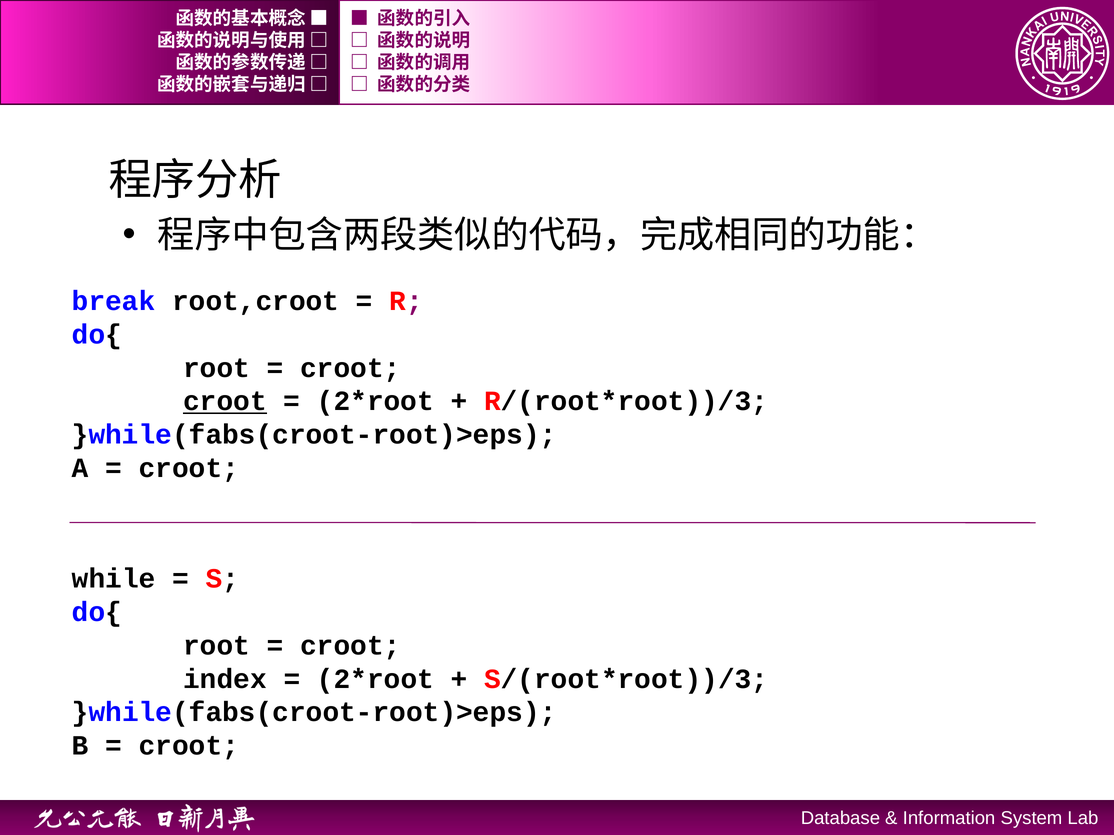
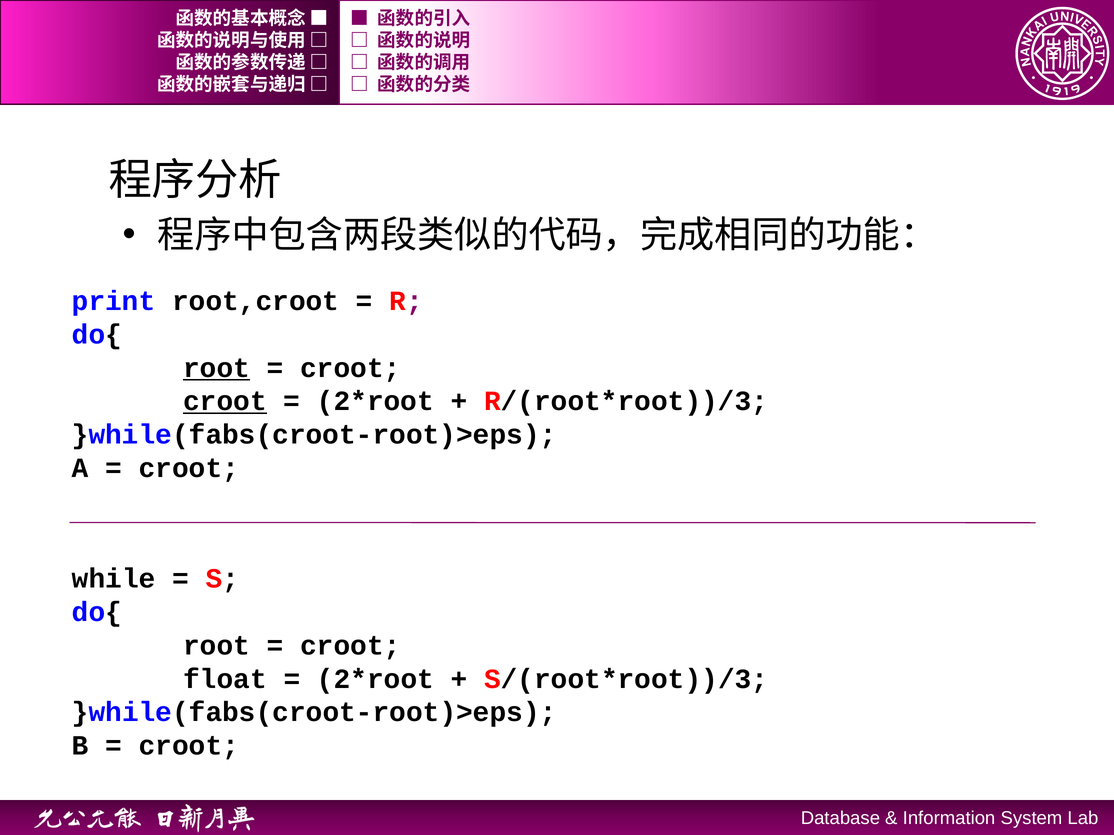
break: break -> print (114, 301)
root underline: none -> present (217, 368)
index: index -> float (225, 679)
